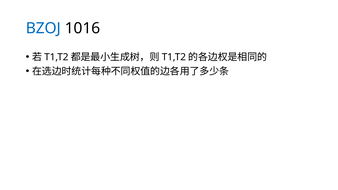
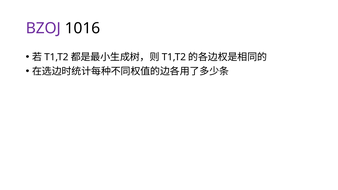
BZOJ colour: blue -> purple (43, 28)
